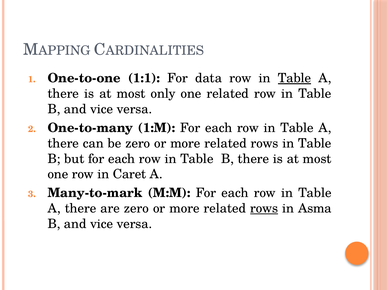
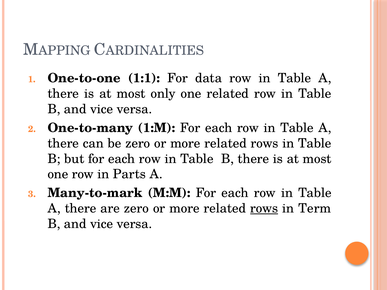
Table underline: present -> none (295, 78)
Caret: Caret -> Parts (129, 174)
Asma: Asma -> Term (315, 209)
